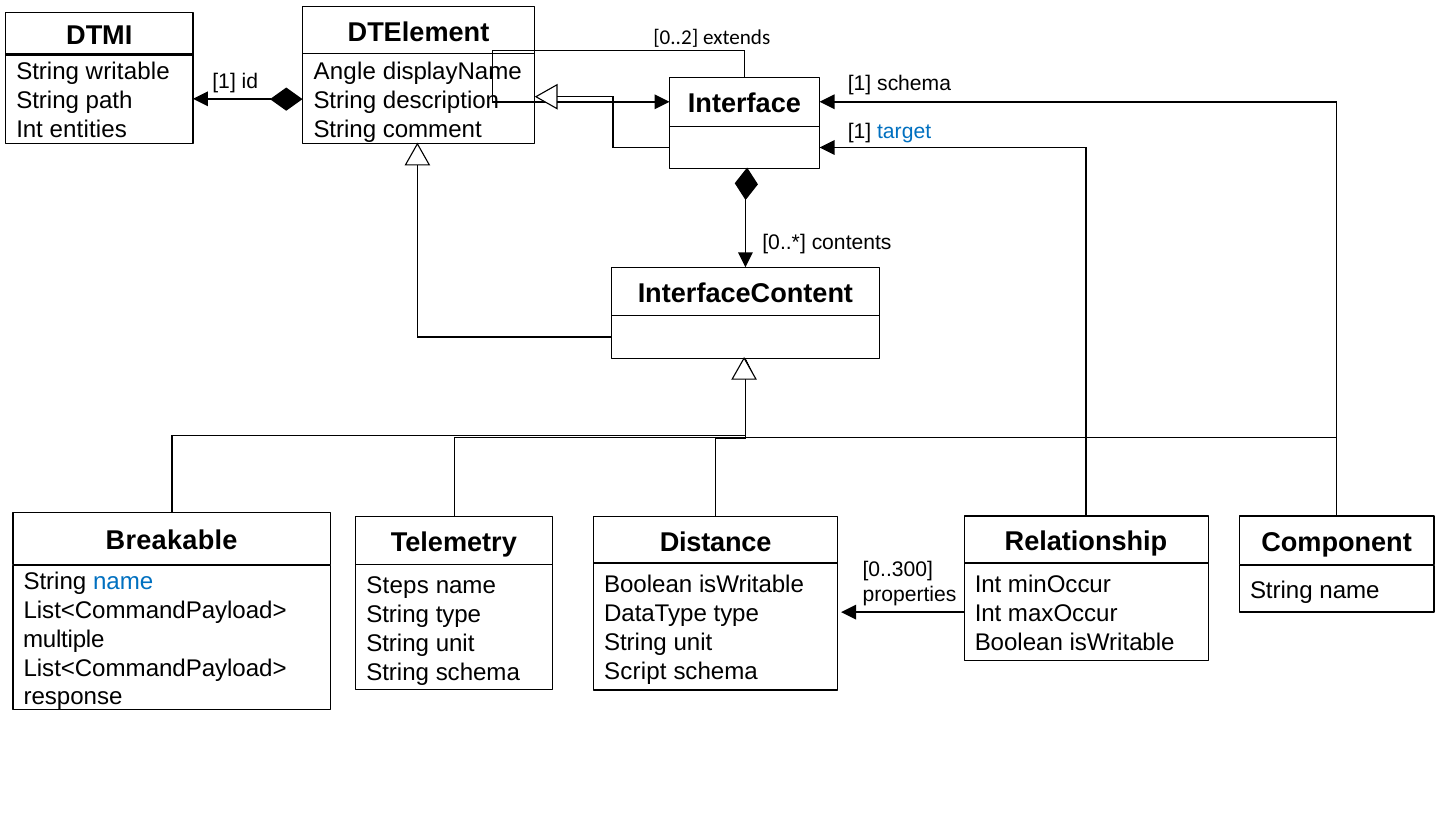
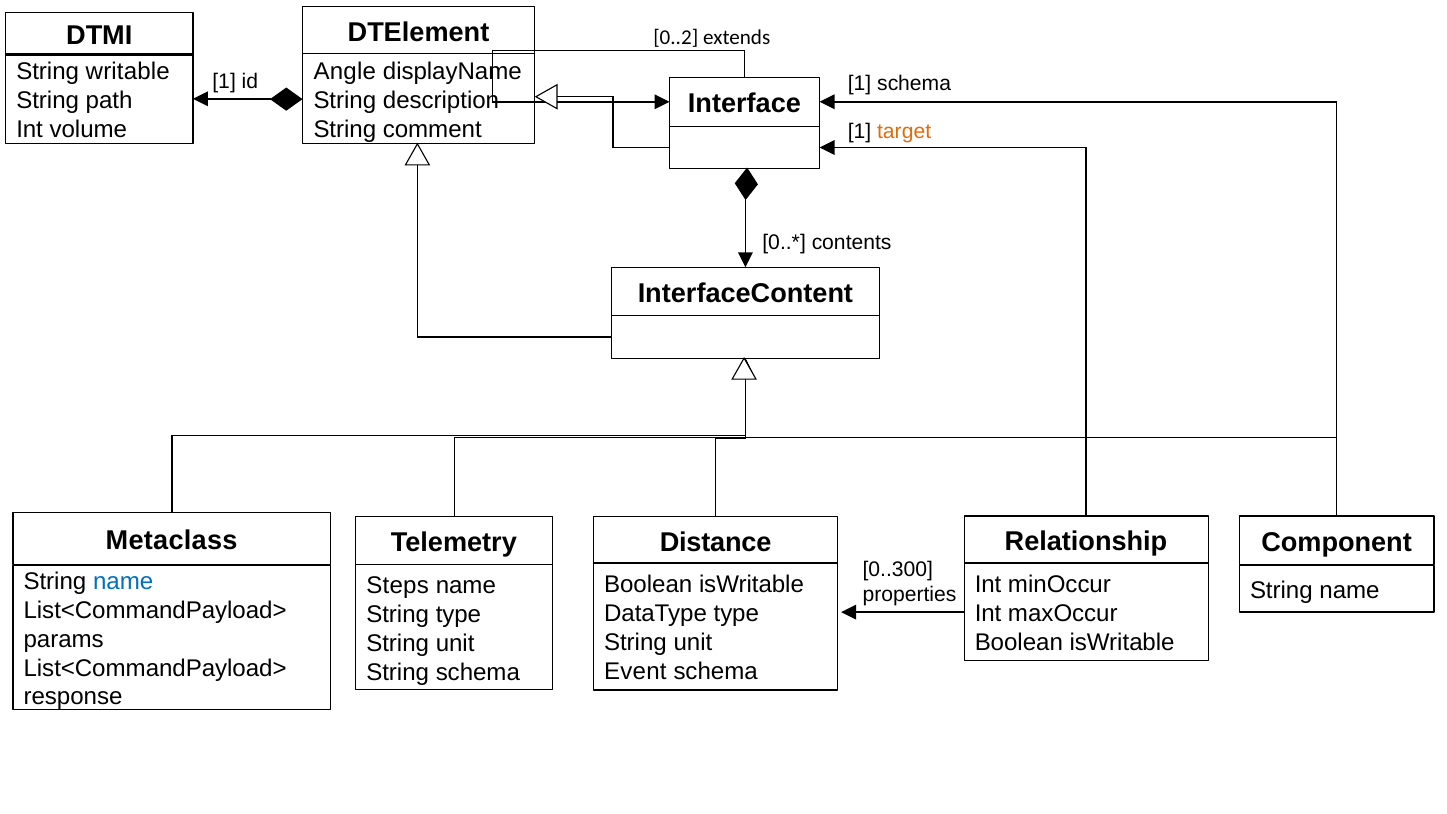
entities: entities -> volume (88, 129)
target colour: blue -> orange (904, 132)
Breakable: Breakable -> Metaclass (172, 540)
multiple: multiple -> params (64, 639)
Script: Script -> Event (635, 672)
